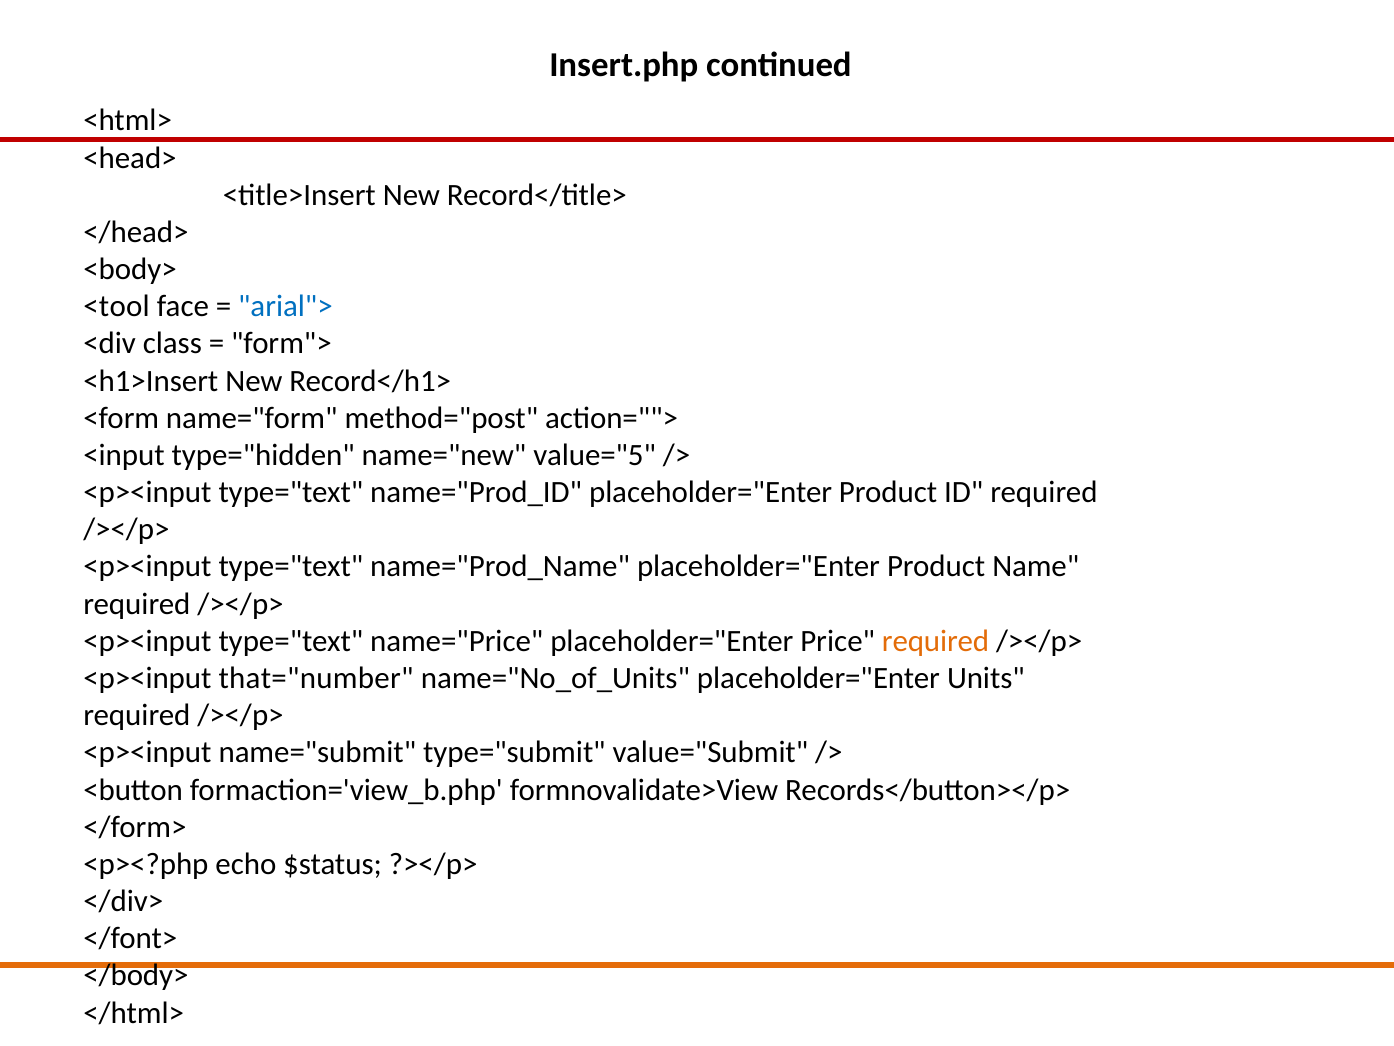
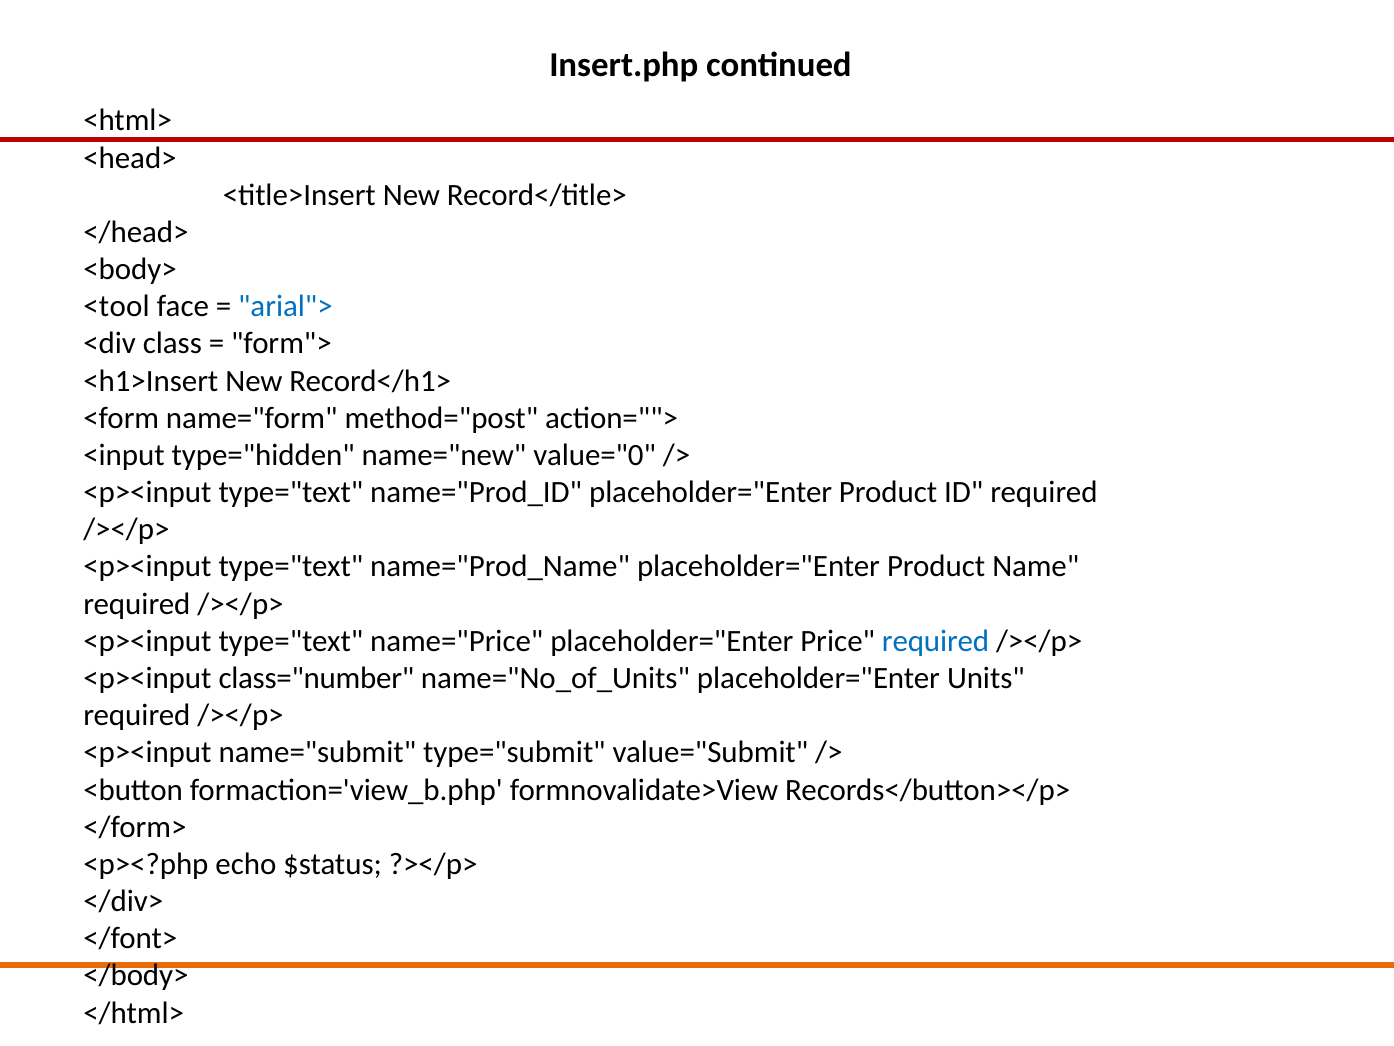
value="5: value="5 -> value="0 (595, 455)
required colour: orange -> blue (936, 641)
that="number: that="number -> class="number (316, 678)
